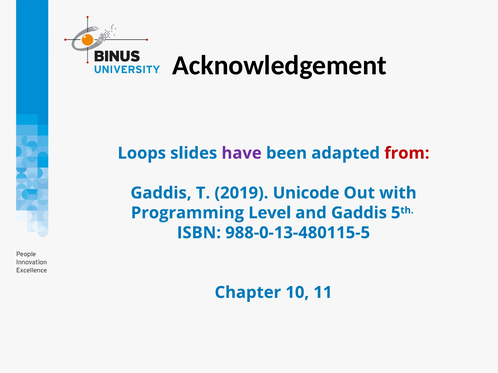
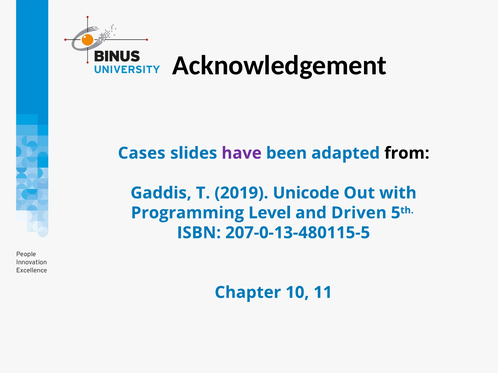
Loops: Loops -> Cases (142, 153)
from colour: red -> black (407, 153)
and Gaddis: Gaddis -> Driven (359, 213)
988-0-13-480115-5: 988-0-13-480115-5 -> 207-0-13-480115-5 (298, 233)
